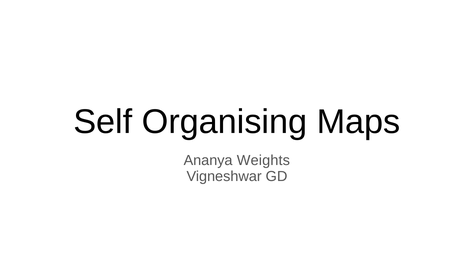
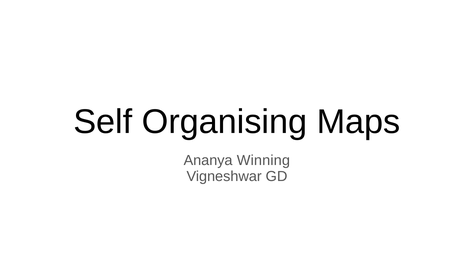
Weights: Weights -> Winning (263, 160)
